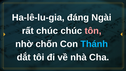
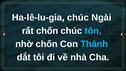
Ha-lê-lu-gia đáng: đáng -> chúc (78, 18)
rất chúc: chúc -> chốn (47, 31)
tôn colour: pink -> light blue (93, 31)
